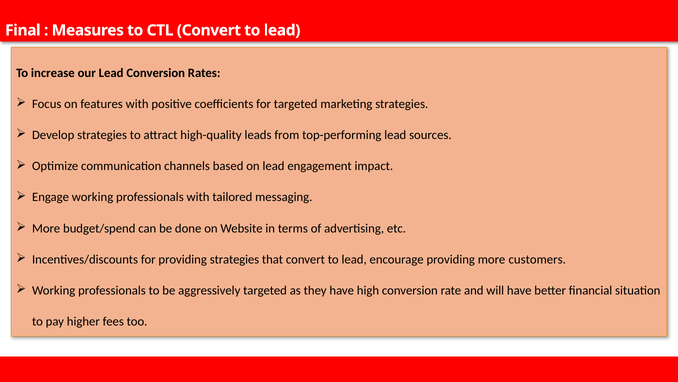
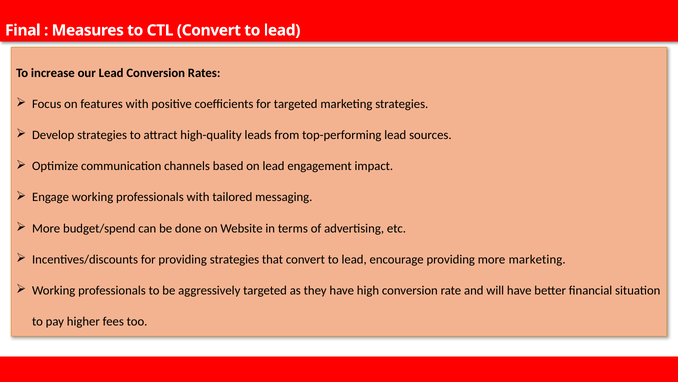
more customers: customers -> marketing (537, 259)
